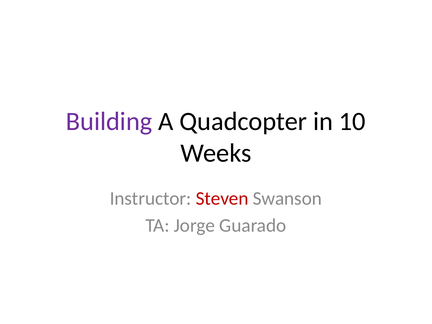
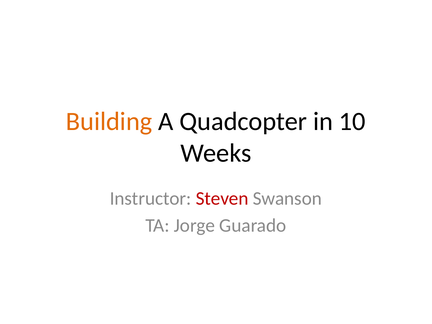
Building colour: purple -> orange (109, 121)
